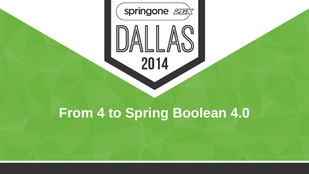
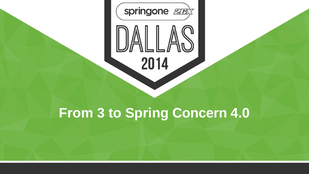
4: 4 -> 3 (101, 113)
Boolean: Boolean -> Concern (200, 113)
